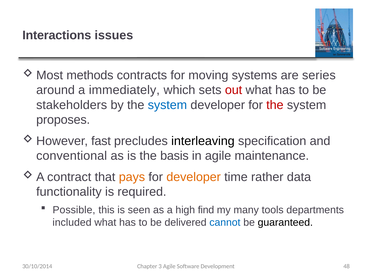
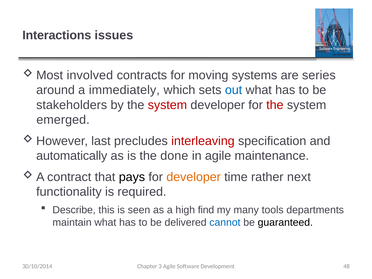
methods: methods -> involved (90, 75)
out colour: red -> blue (234, 90)
system colour: blue -> red (167, 105)
proposes: proposes -> emerged (63, 120)
fast: fast -> last (101, 141)
interleaving colour: black -> red (203, 141)
conventional: conventional -> automatically (72, 156)
basis: basis -> done (174, 156)
pays colour: orange -> black (132, 177)
data: data -> next (299, 177)
Possible: Possible -> Describe (74, 210)
included: included -> maintain (72, 222)
